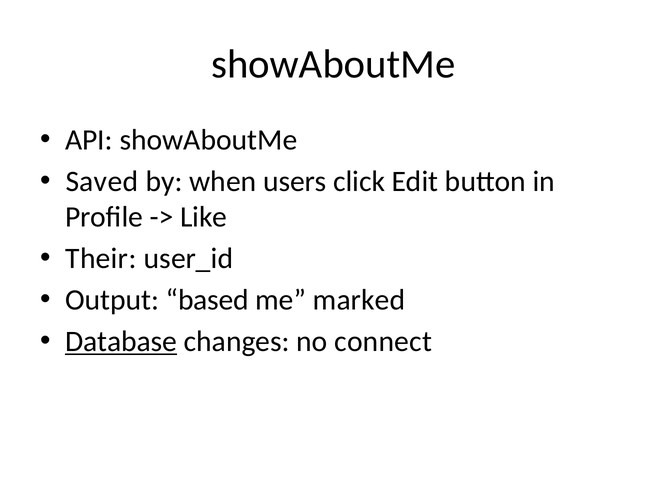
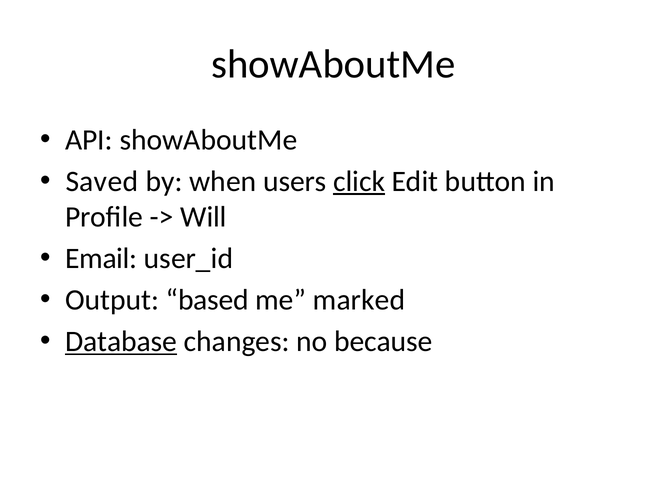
click underline: none -> present (359, 181)
Like: Like -> Will (204, 217)
Their: Their -> Email (101, 259)
connect: connect -> because (383, 342)
